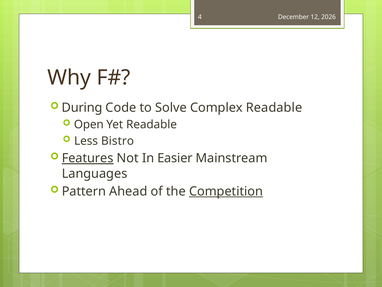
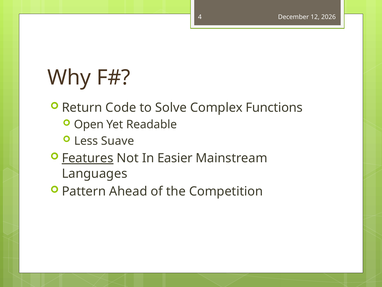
During: During -> Return (82, 108)
Complex Readable: Readable -> Functions (274, 108)
Bistro: Bistro -> Suave (118, 141)
Competition underline: present -> none (226, 191)
